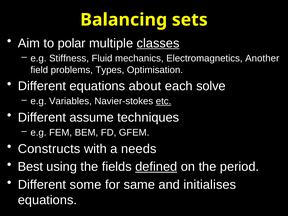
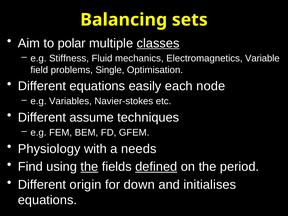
Another: Another -> Variable (262, 58)
Types: Types -> Single (110, 70)
about: about -> easily (145, 86)
solve: solve -> node (211, 86)
etc underline: present -> none (164, 101)
Constructs: Constructs -> Physiology (49, 149)
Best: Best -> Find (30, 167)
the underline: none -> present (89, 167)
some: some -> origin (86, 185)
same: same -> down (139, 185)
